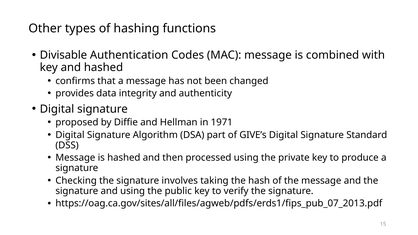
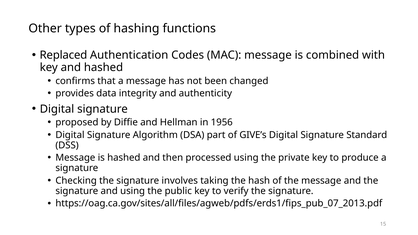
Divisable: Divisable -> Replaced (63, 55)
1971: 1971 -> 1956 (222, 123)
